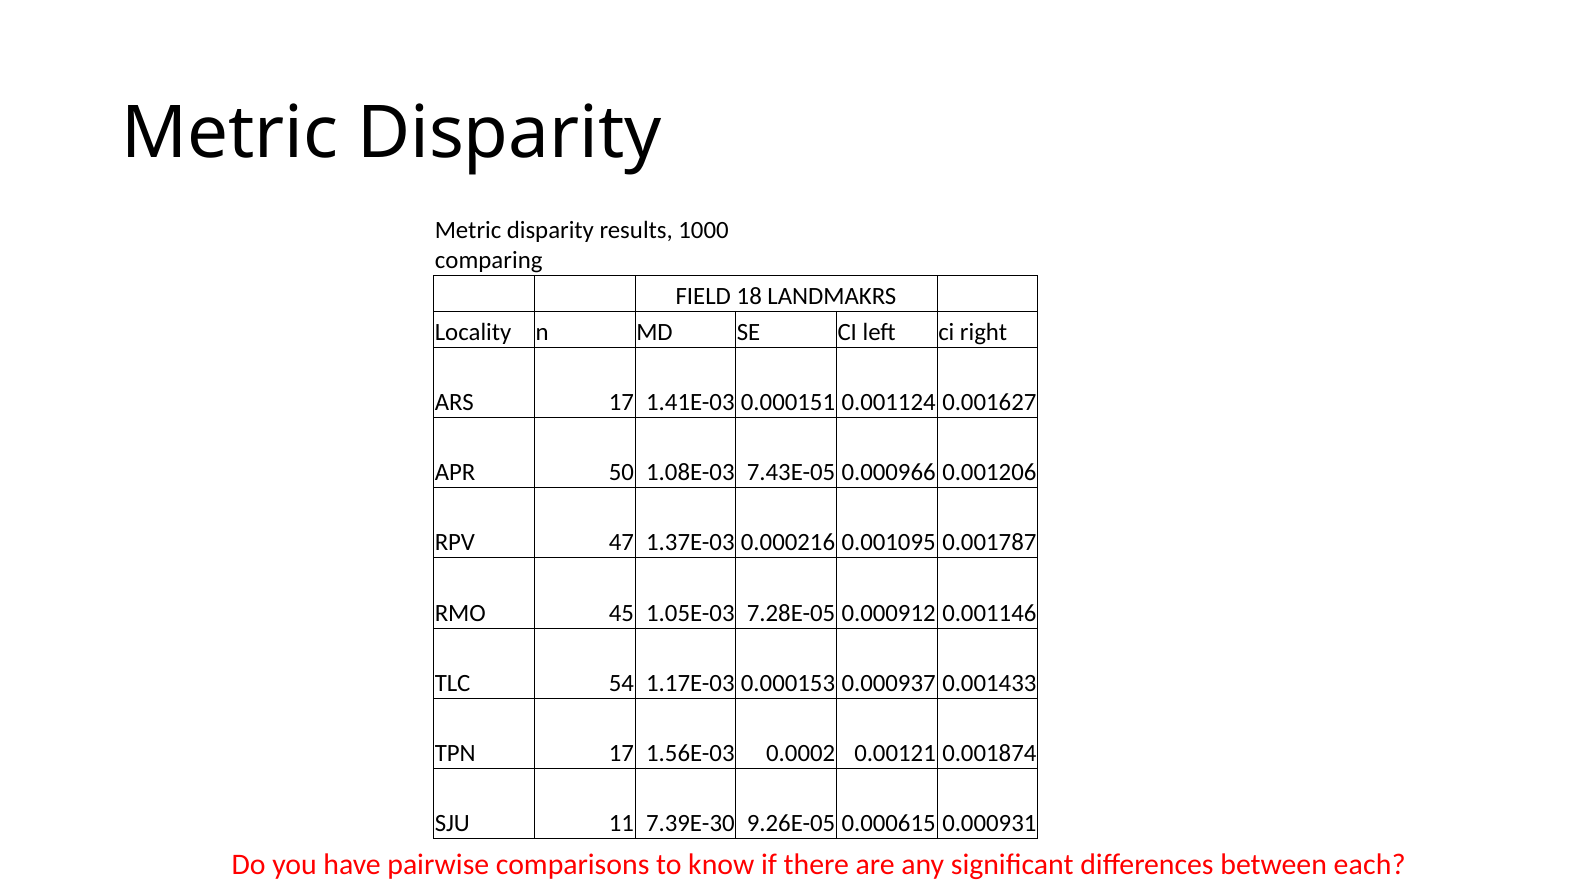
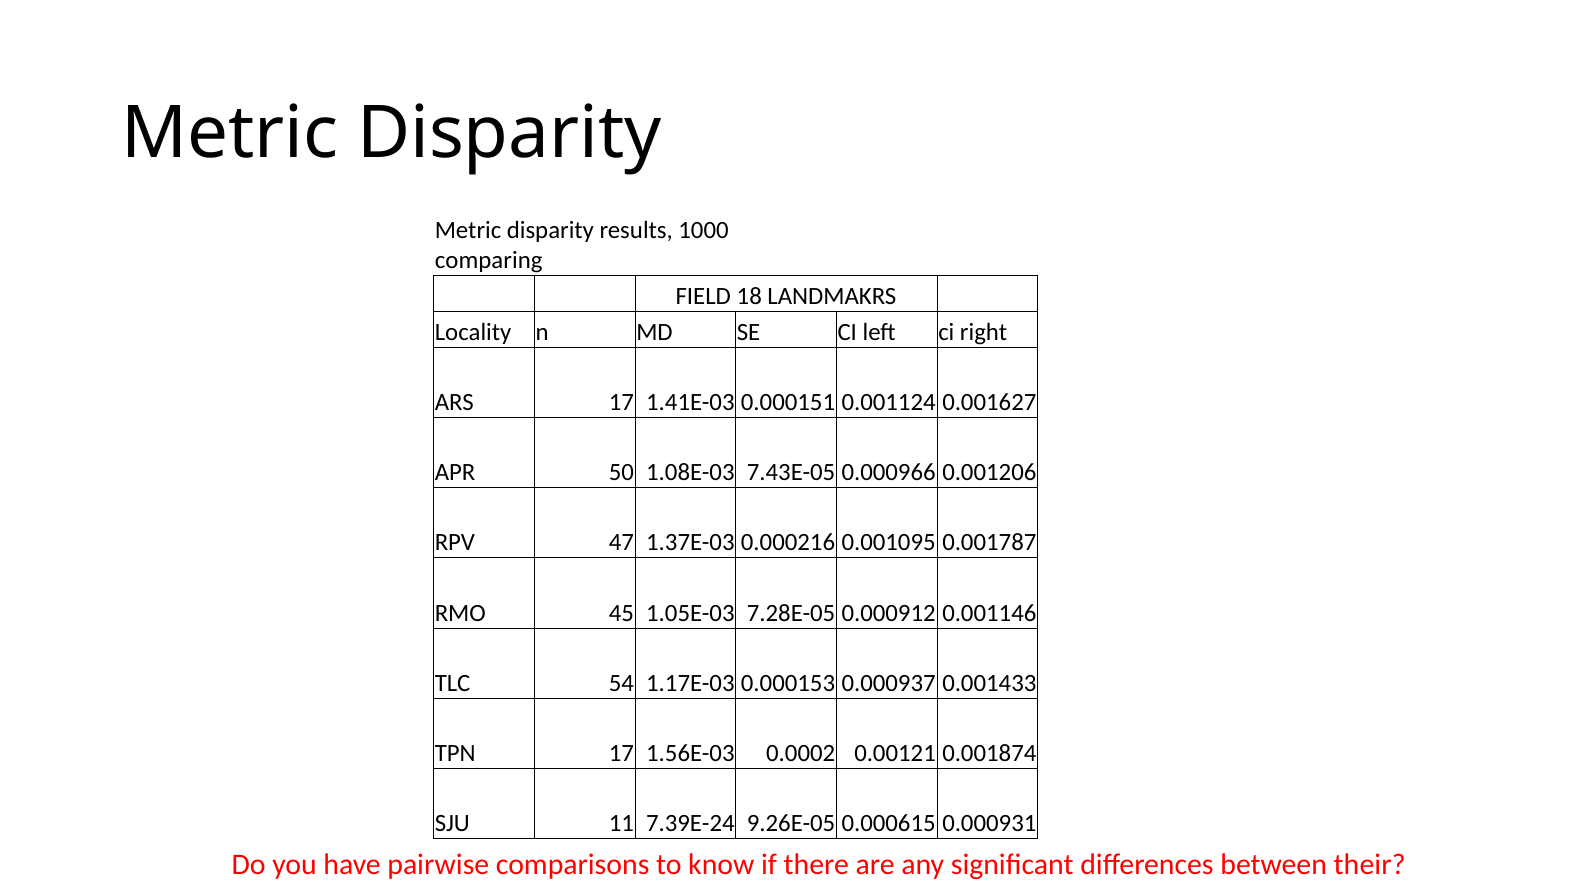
7.39E-30: 7.39E-30 -> 7.39E-24 (690, 823)
each: each -> their (1370, 864)
